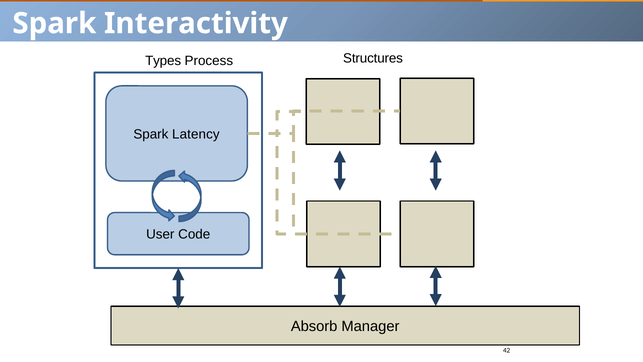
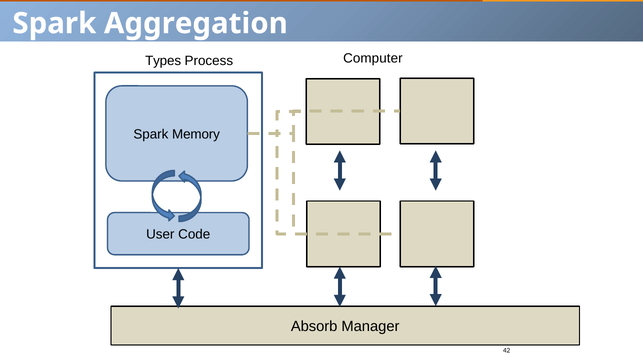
Interactivity: Interactivity -> Aggregation (196, 23)
Structures: Structures -> Computer (373, 58)
Latency: Latency -> Memory (196, 134)
